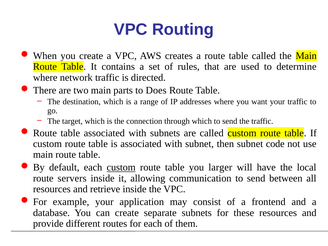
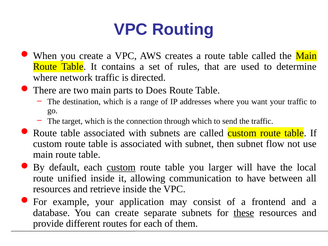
code: code -> flow (275, 144)
servers: servers -> unified (72, 178)
communication to send: send -> have (256, 178)
these underline: none -> present (244, 213)
